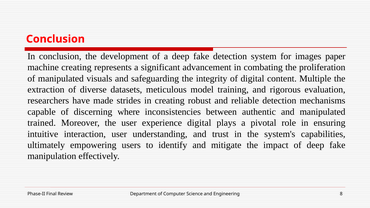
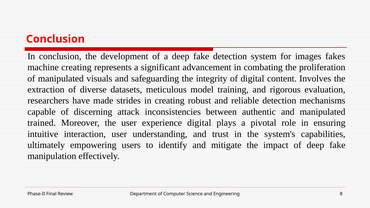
paper: paper -> fakes (335, 56)
Multiple: Multiple -> Involves (315, 79)
where: where -> attack (129, 112)
